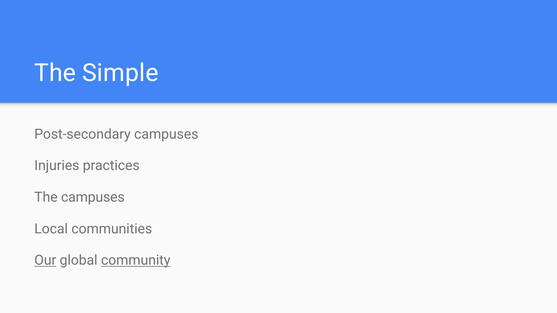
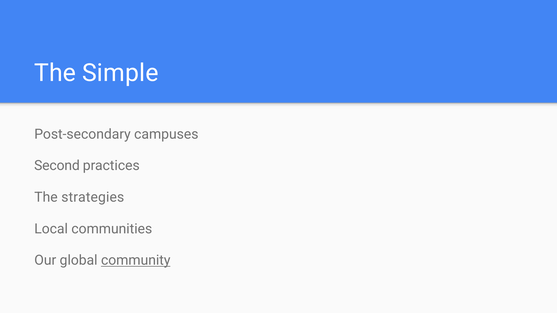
Injuries: Injuries -> Second (57, 166)
The campuses: campuses -> strategies (93, 197)
Our underline: present -> none (45, 261)
